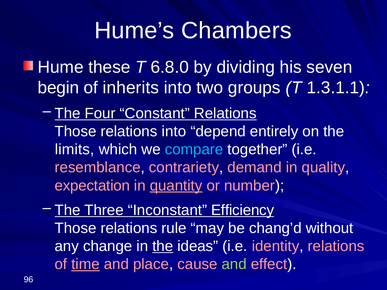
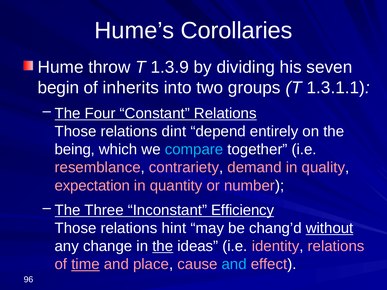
Chambers: Chambers -> Corollaries (237, 31)
these: these -> throw (109, 67)
6.8.0: 6.8.0 -> 1.3.9 (170, 67)
relations into: into -> dint (174, 132)
limits: limits -> being (75, 150)
quantity underline: present -> none (176, 186)
rule: rule -> hint (174, 228)
without underline: none -> present (330, 228)
and colour: light green -> light blue (234, 264)
